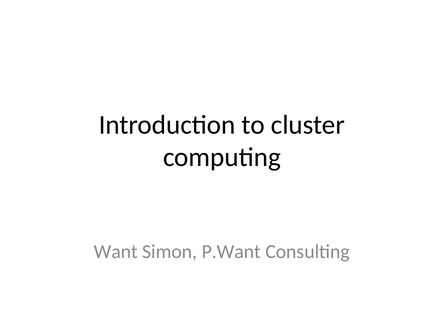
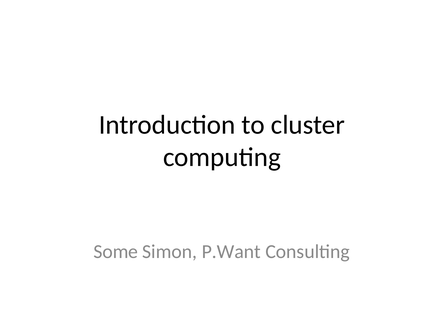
Want: Want -> Some (116, 252)
